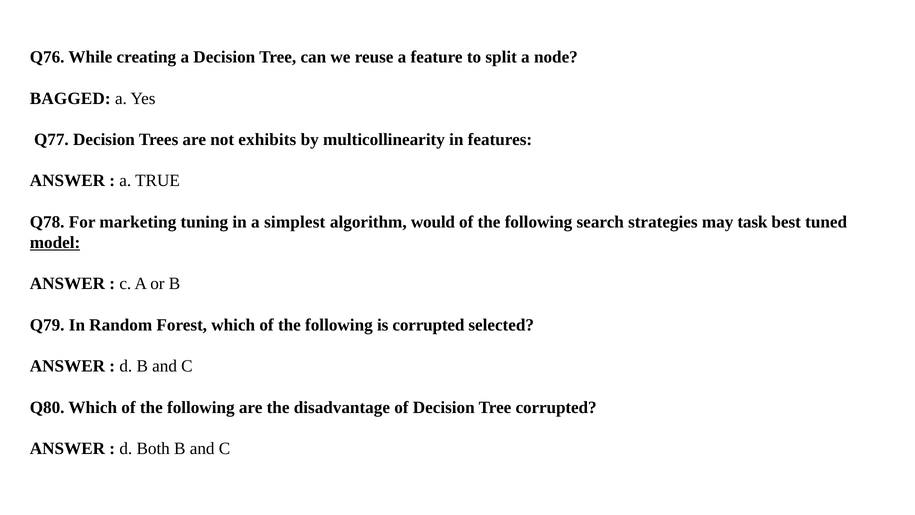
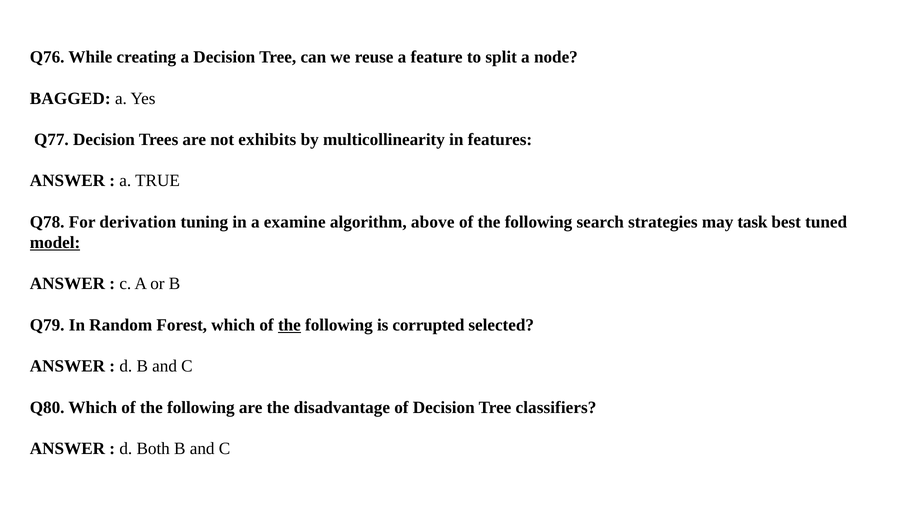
marketing: marketing -> derivation (138, 222)
simplest: simplest -> examine (295, 222)
would: would -> above (433, 222)
the underline: none -> present (289, 325)
Tree corrupted: corrupted -> classifiers (556, 407)
